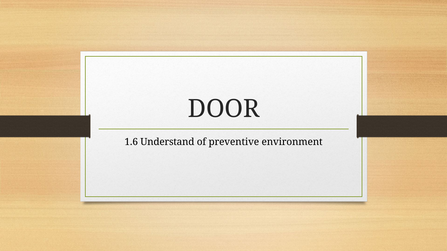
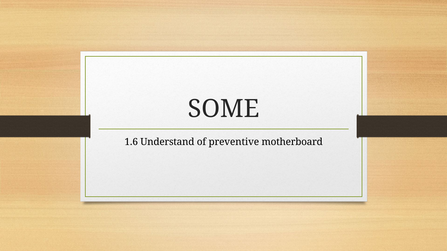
DOOR: DOOR -> SOME (224, 109)
environment: environment -> motherboard (292, 142)
